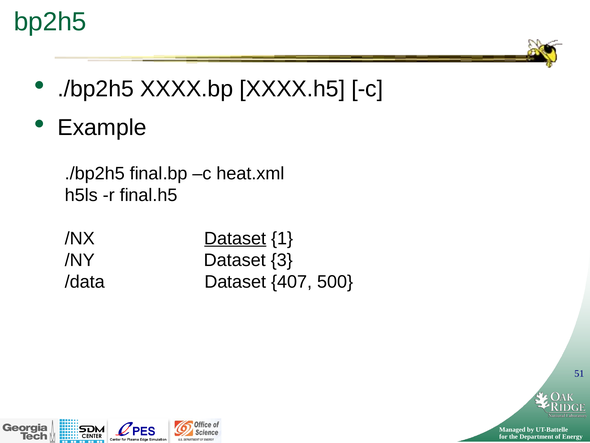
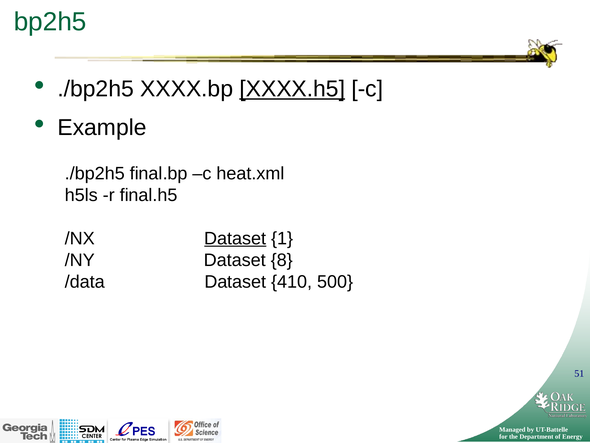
XXXX.h5 underline: none -> present (292, 89)
3: 3 -> 8 (282, 260)
407: 407 -> 410 (292, 281)
